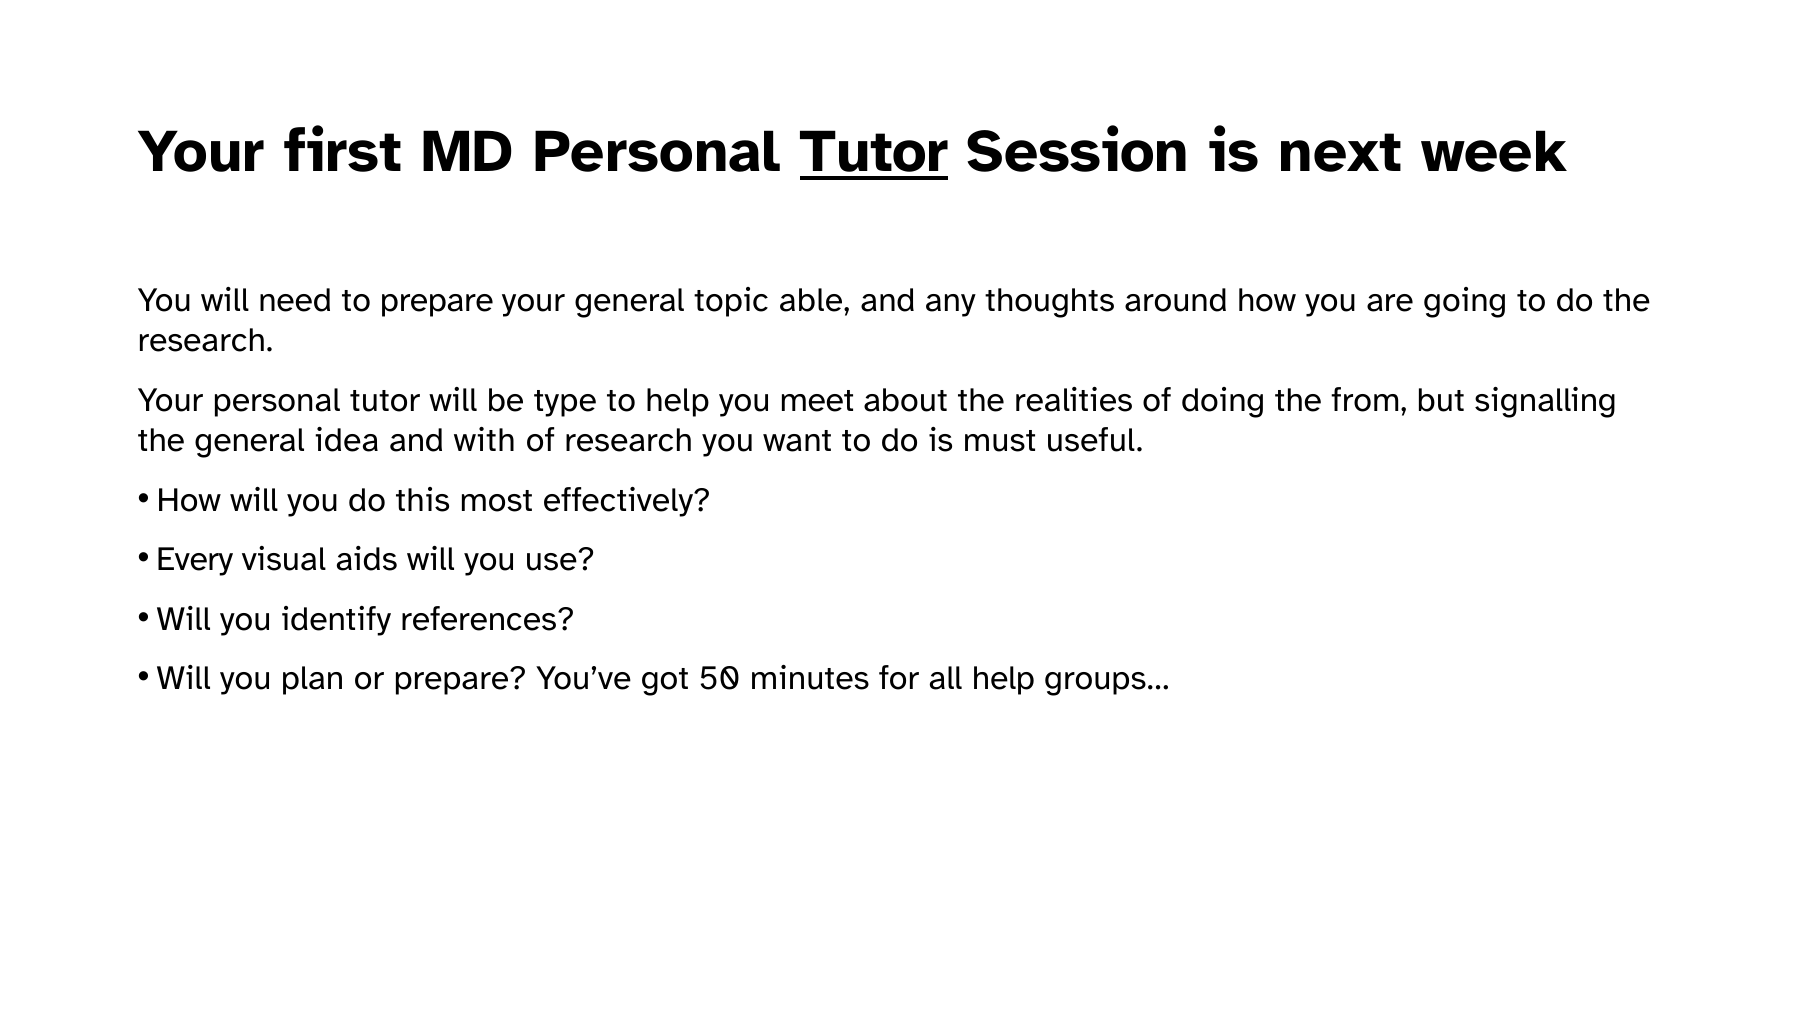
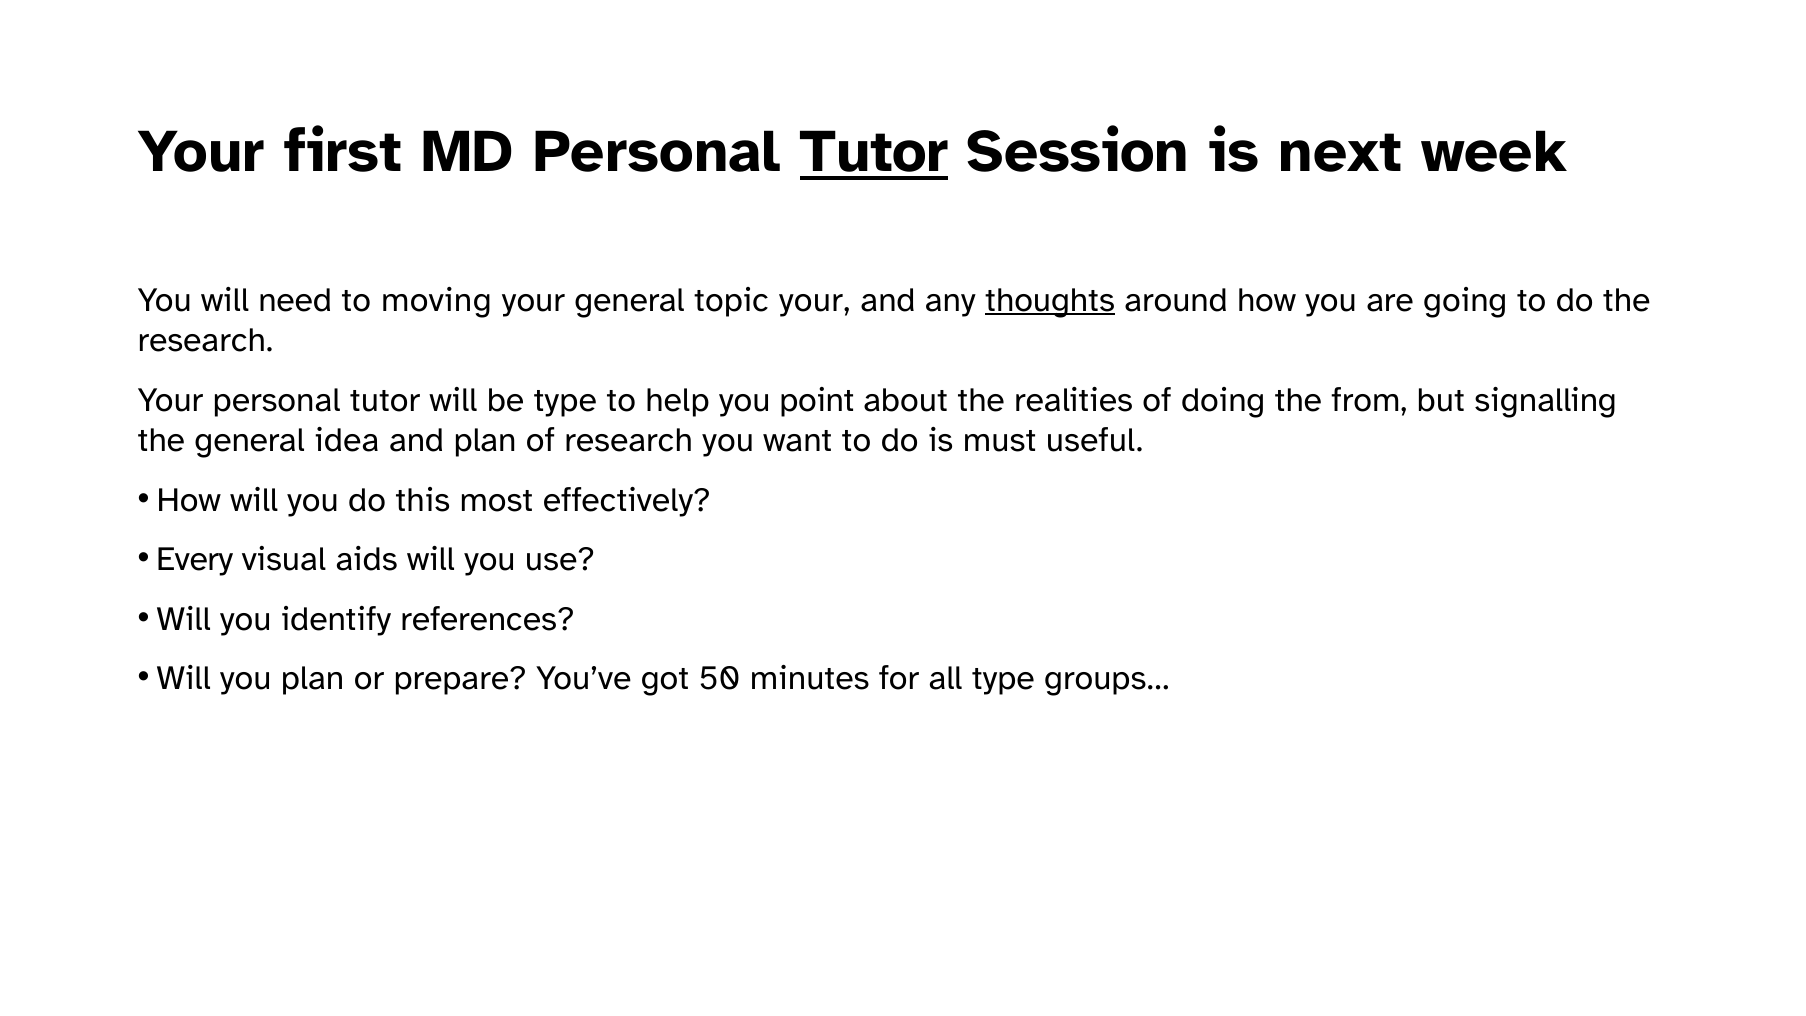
to prepare: prepare -> moving (436, 300)
topic able: able -> your (815, 300)
thoughts underline: none -> present (1050, 300)
meet: meet -> point (817, 400)
and with: with -> plan (485, 441)
all help: help -> type (1003, 678)
